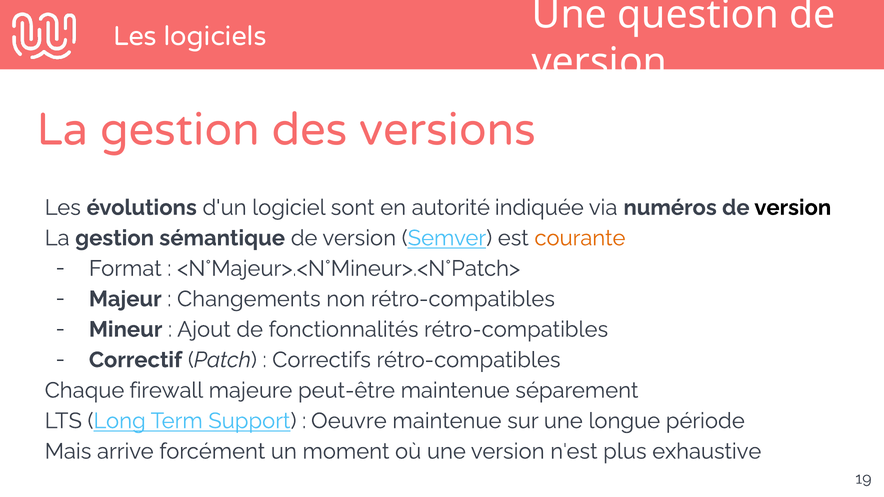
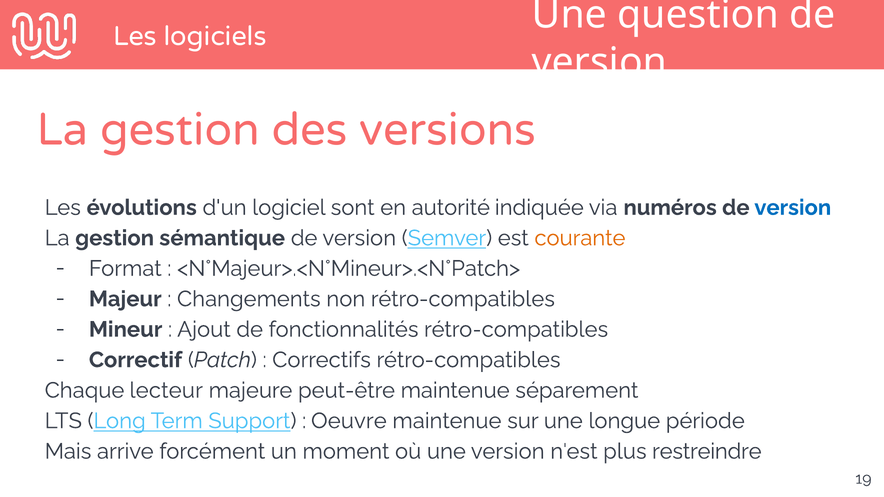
version colour: black -> blue (793, 208)
firewall: firewall -> lecteur (166, 391)
exhaustive: exhaustive -> restreindre (707, 452)
